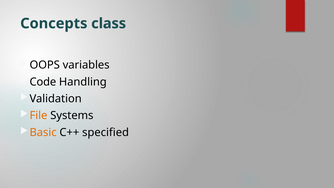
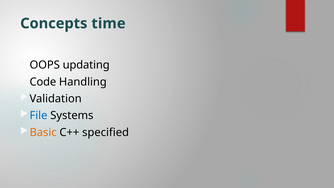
class: class -> time (108, 23)
variables: variables -> updating (86, 65)
File colour: orange -> blue (38, 115)
